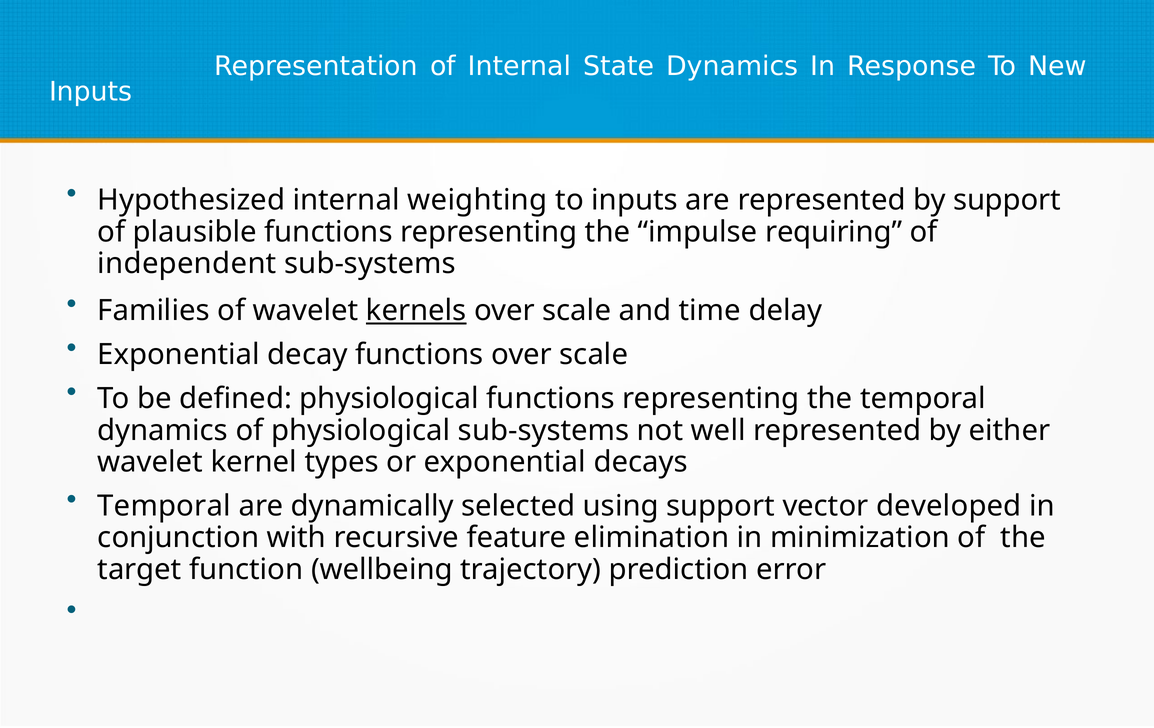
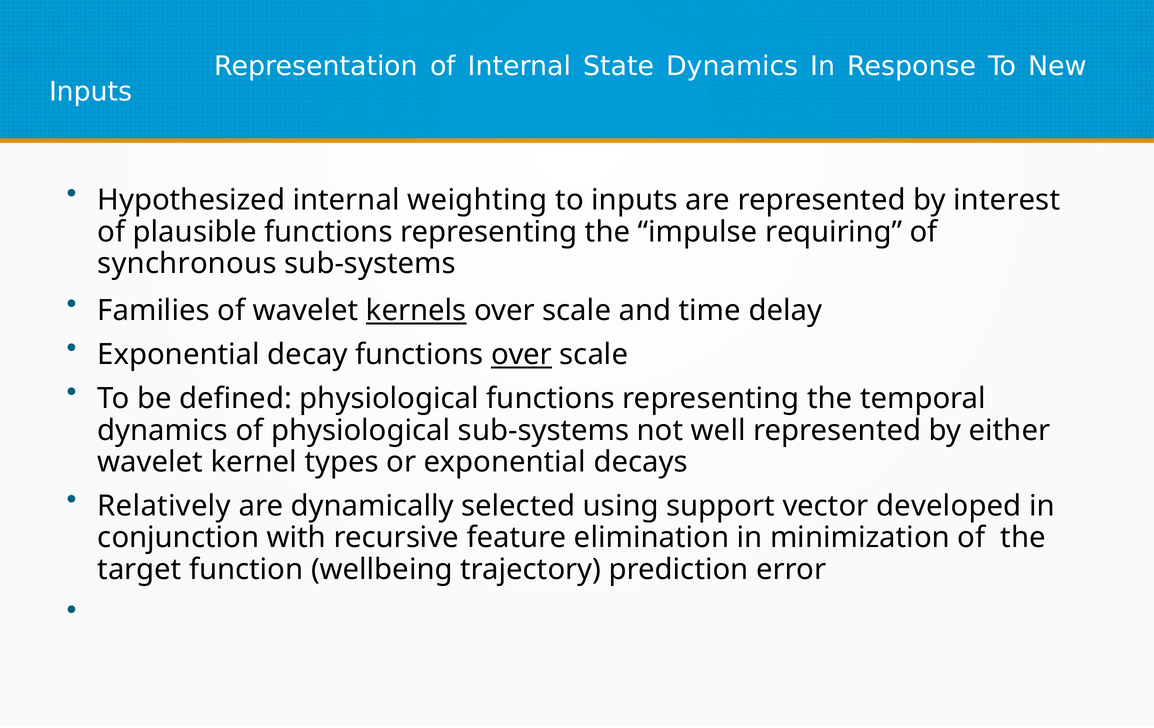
by support: support -> interest (1007, 200)
independent: independent -> synchronous (187, 263)
over underline: none -> present (522, 355)
Temporal: Temporal -> Relatively (164, 506)
